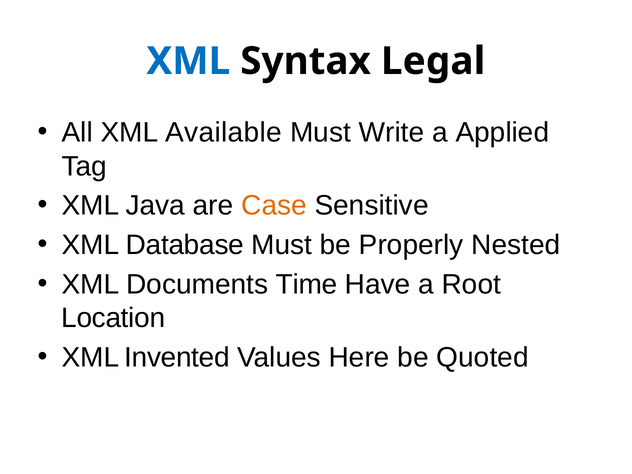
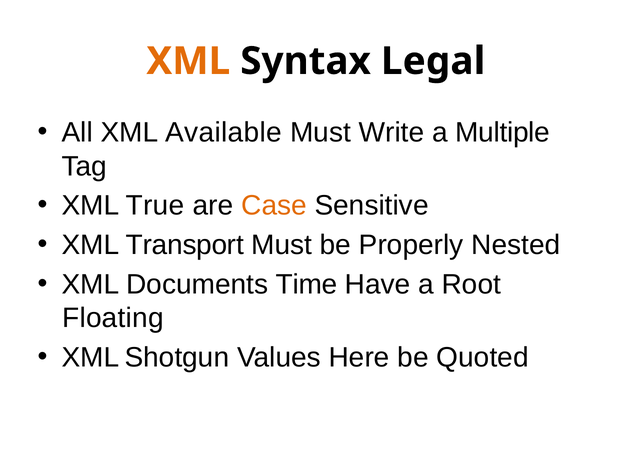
XML colour: blue -> orange (188, 61)
Applied: Applied -> Multiple (503, 133)
Java: Java -> True (155, 206)
Database: Database -> Transport (185, 245)
Location: Location -> Floating (113, 318)
Invented: Invented -> Shotgun (177, 357)
